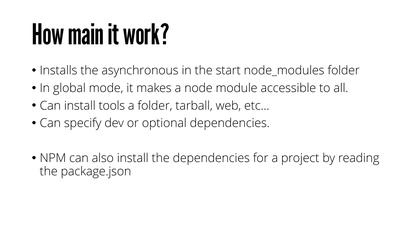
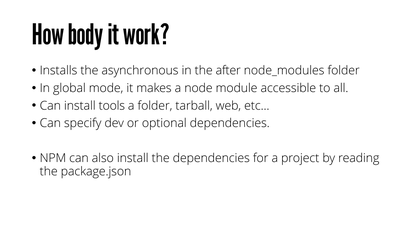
main: main -> body (86, 35)
start: start -> after (228, 71)
